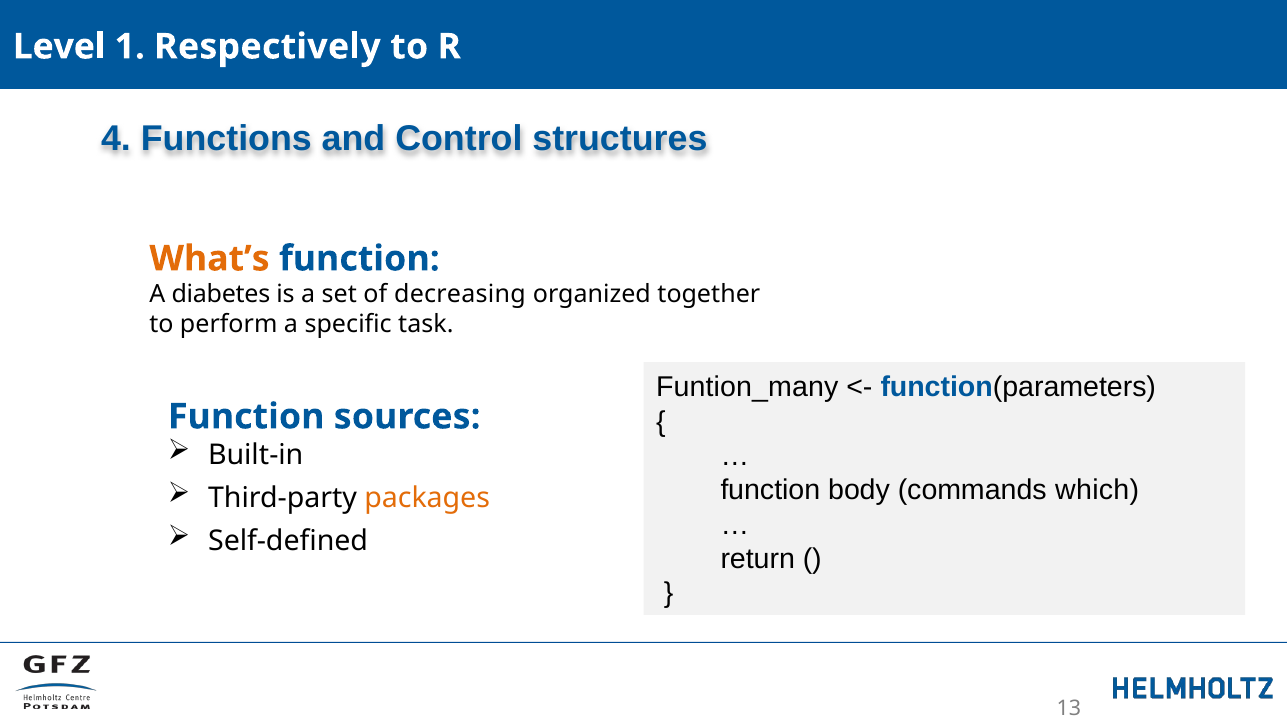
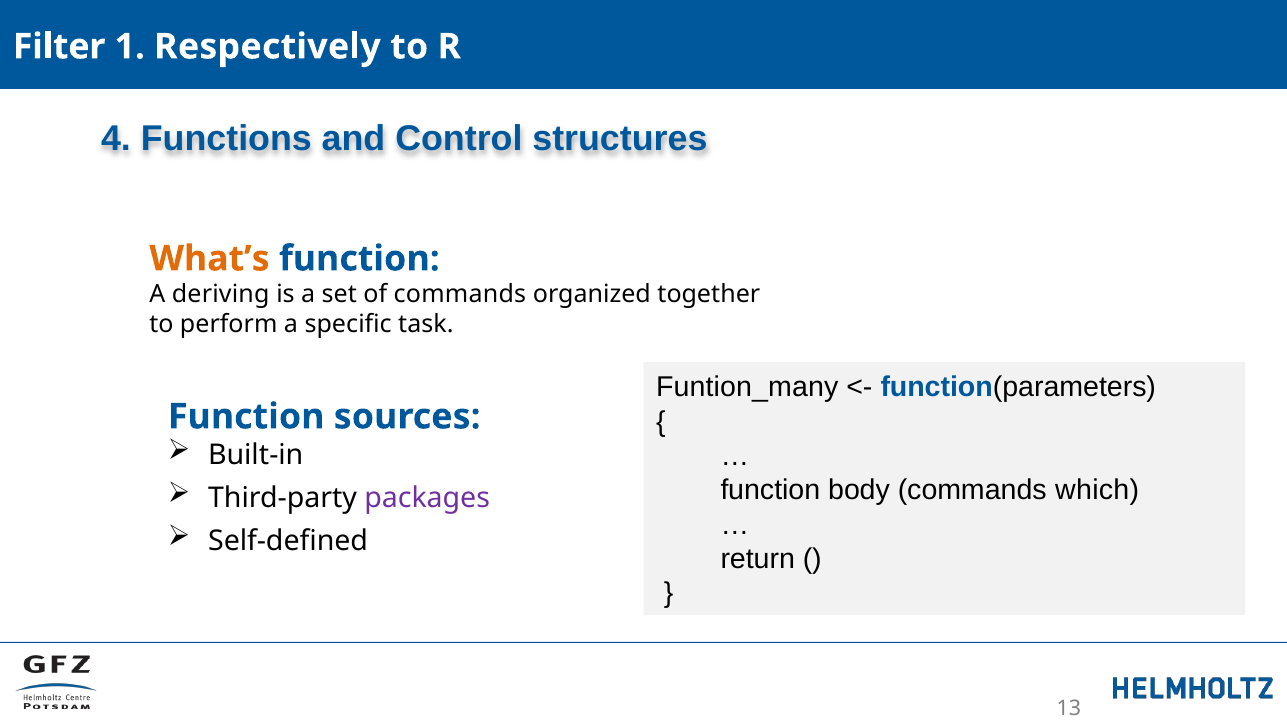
Level: Level -> Filter (59, 47)
diabetes: diabetes -> deriving (221, 294)
of decreasing: decreasing -> commands (460, 294)
packages colour: orange -> purple (427, 498)
